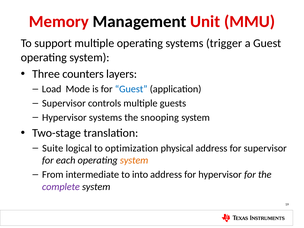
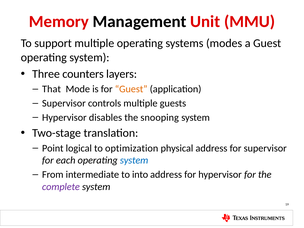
trigger: trigger -> modes (224, 43)
Load: Load -> That (52, 89)
Guest colour: blue -> orange (131, 89)
Hypervisor systems: systems -> disables (106, 117)
Suite: Suite -> Point (53, 148)
system colour: orange -> blue (134, 160)
